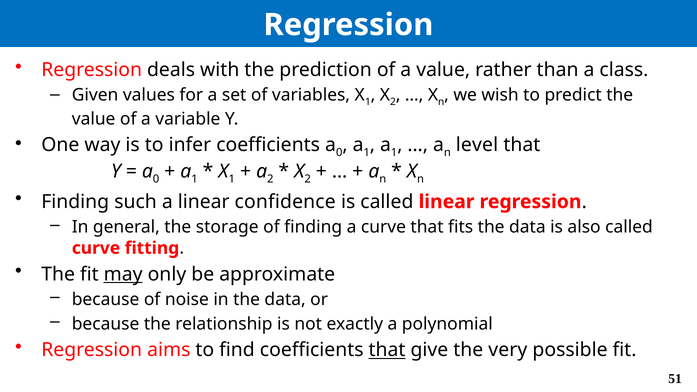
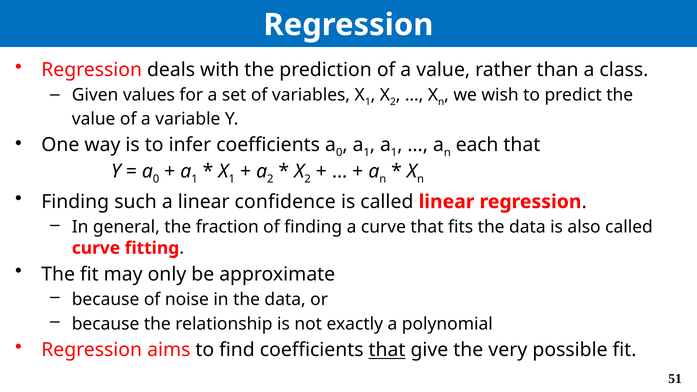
level: level -> each (477, 145)
storage: storage -> fraction (227, 227)
may underline: present -> none (123, 274)
